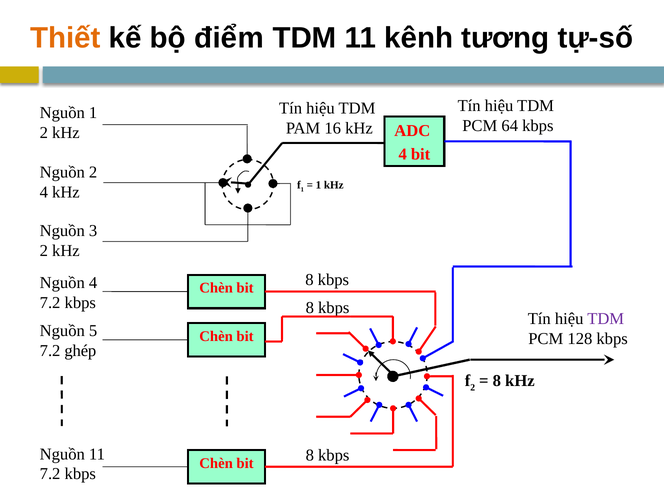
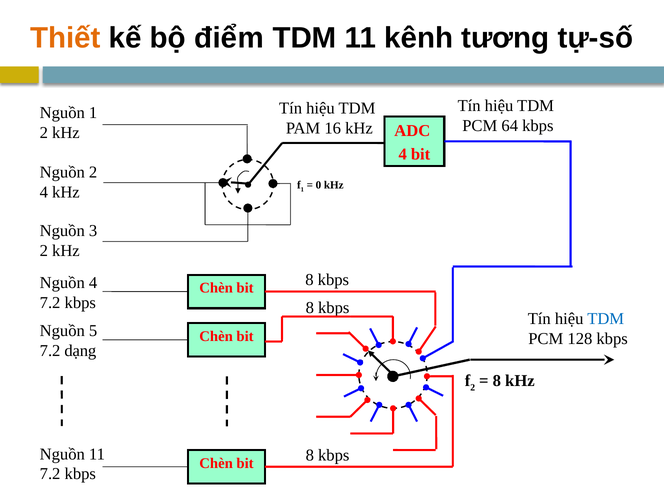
1: 1 -> 0 (318, 185)
TDM colour: purple -> blue (606, 319)
ghép: ghép -> dạng (80, 351)
